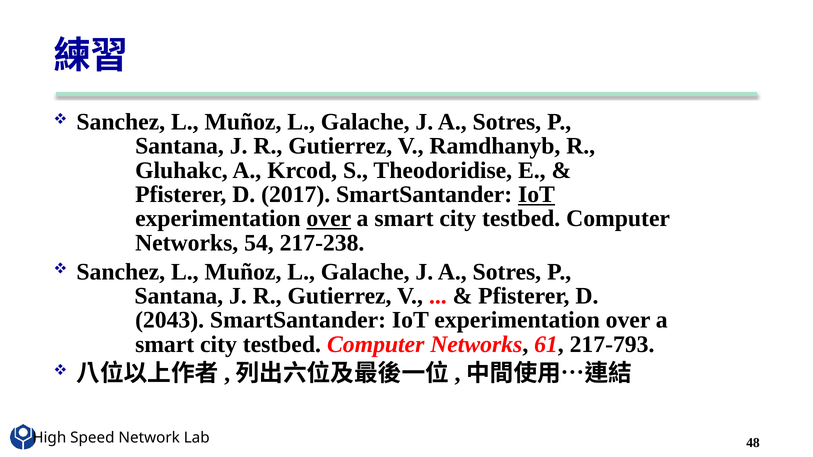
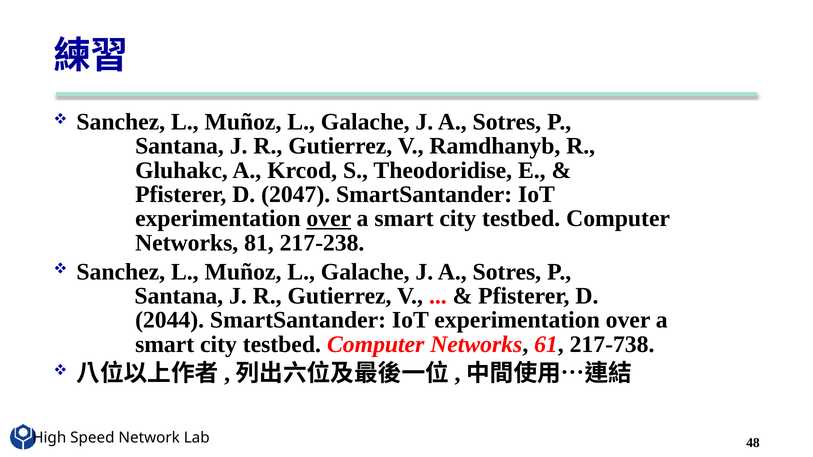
2017: 2017 -> 2047 (296, 195)
IoT underline: present -> none (536, 195)
54: 54 -> 81 (259, 243)
2043: 2043 -> 2044 (170, 320)
217-793: 217-793 -> 217-738 (612, 345)
